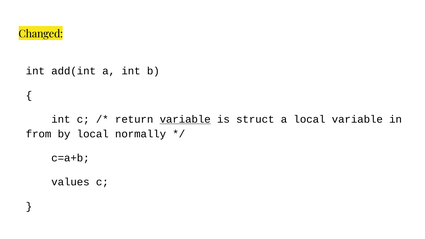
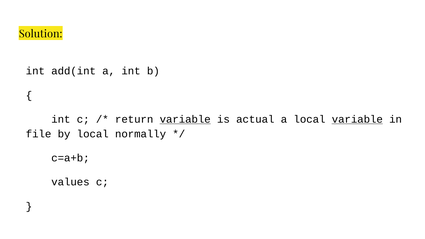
Changed: Changed -> Solution (41, 34)
struct: struct -> actual (255, 119)
variable underline: none -> present (357, 119)
from: from -> file (39, 134)
